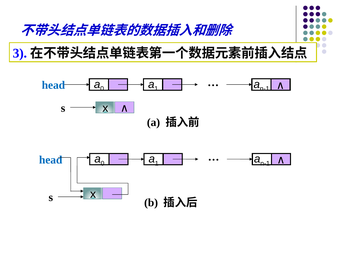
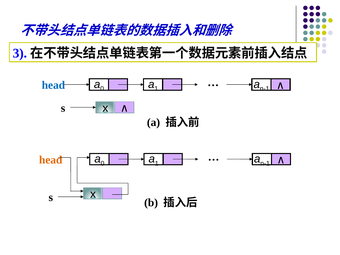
head colour: blue -> orange (51, 160)
